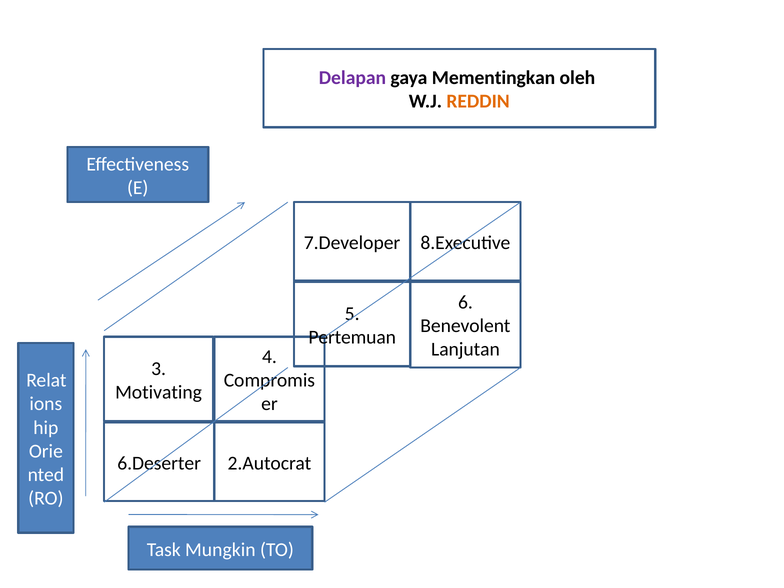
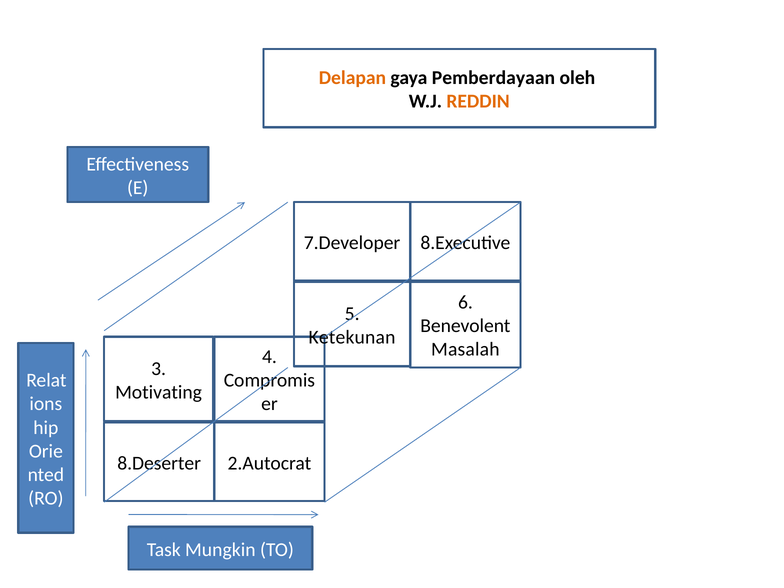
Delapan colour: purple -> orange (352, 78)
Mementingkan: Mementingkan -> Pemberdayaan (493, 78)
Pertemuan: Pertemuan -> Ketekunan (352, 337)
Lanjutan: Lanjutan -> Masalah (465, 349)
6.Deserter: 6.Deserter -> 8.Deserter (159, 463)
